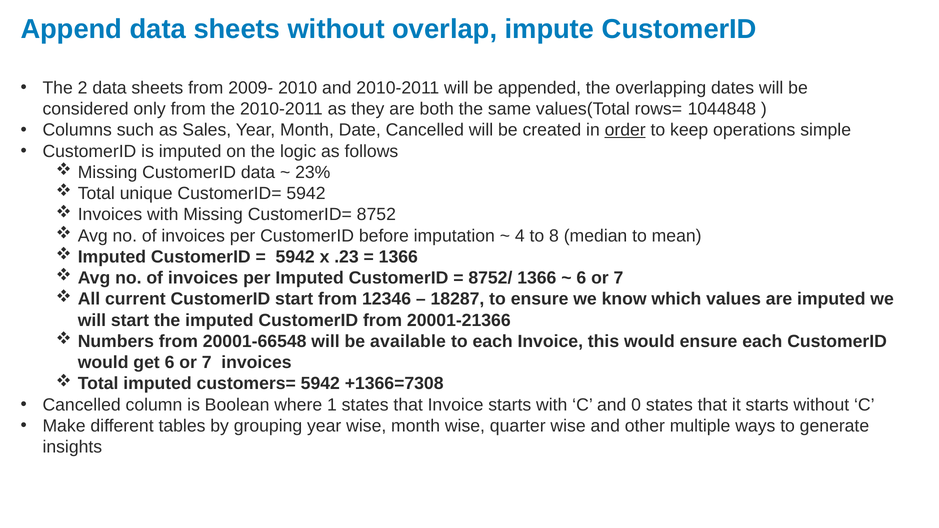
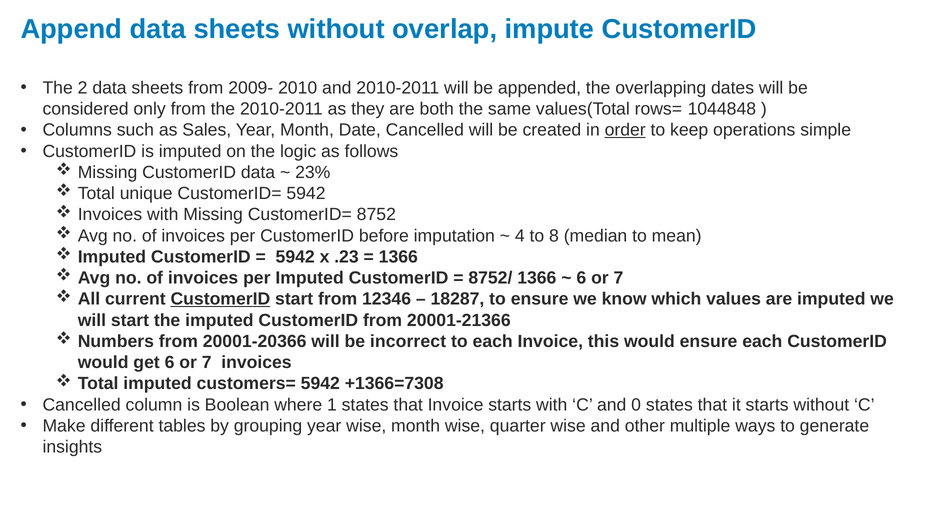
CustomerID underline: none -> present (220, 299)
20001-66548: 20001-66548 -> 20001-20366 (255, 341)
available: available -> incorrect (408, 341)
